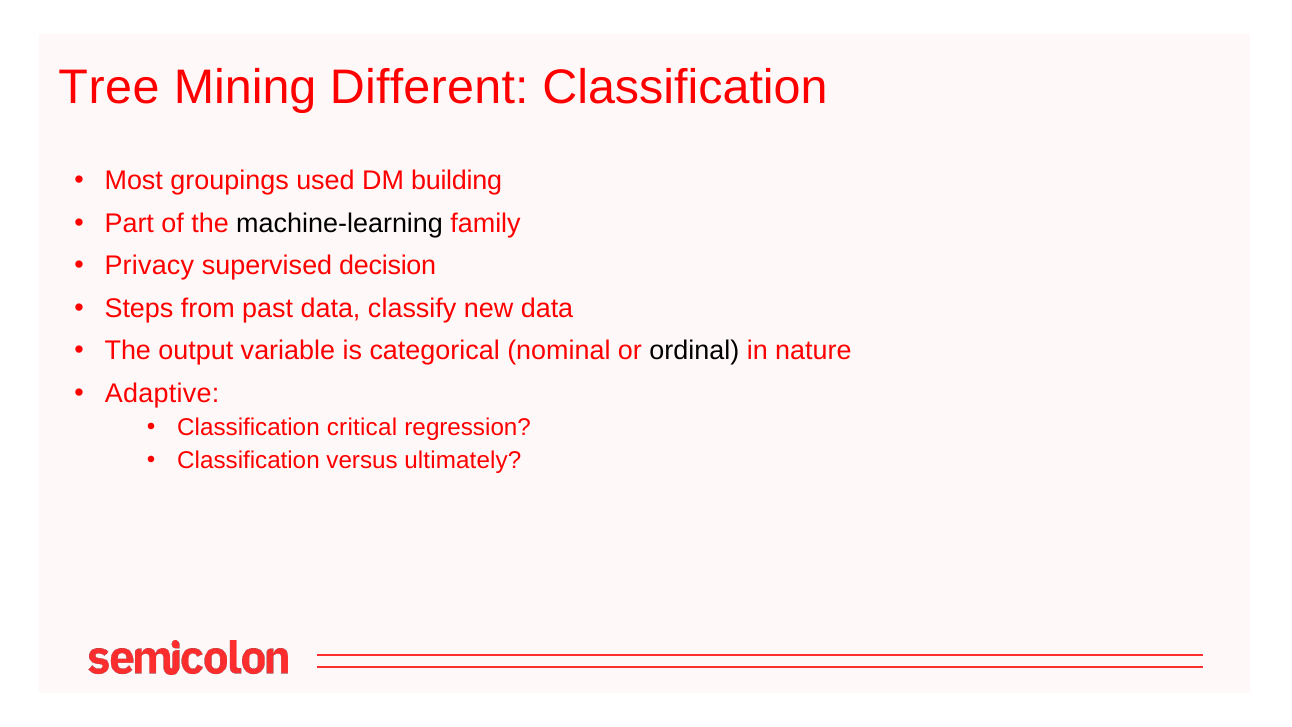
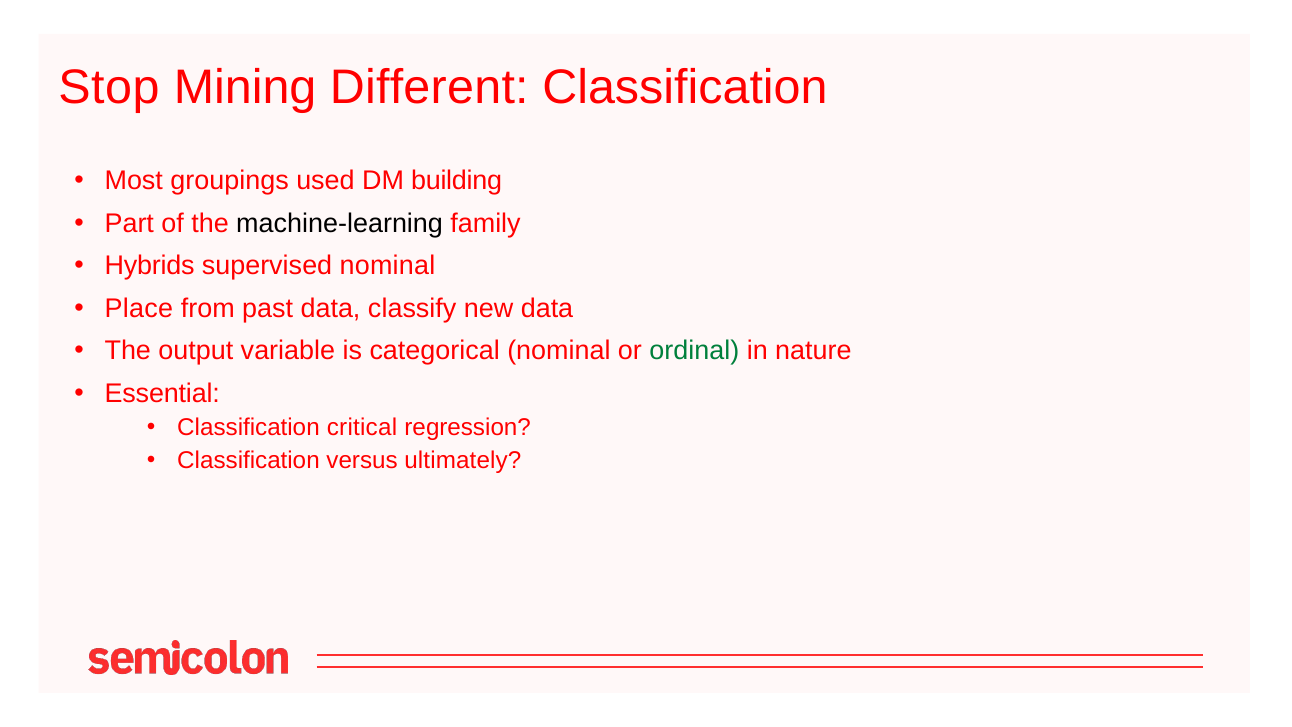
Tree: Tree -> Stop (109, 88)
Privacy: Privacy -> Hybrids (150, 266)
supervised decision: decision -> nominal (387, 266)
Steps: Steps -> Place (139, 308)
ordinal colour: black -> green (694, 351)
Adaptive: Adaptive -> Essential (162, 393)
